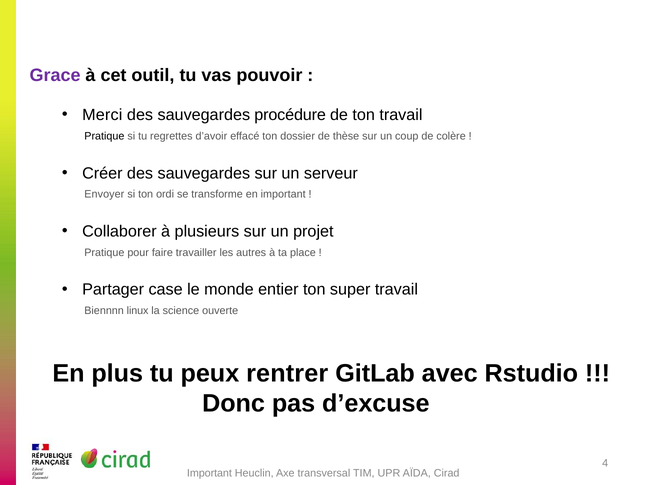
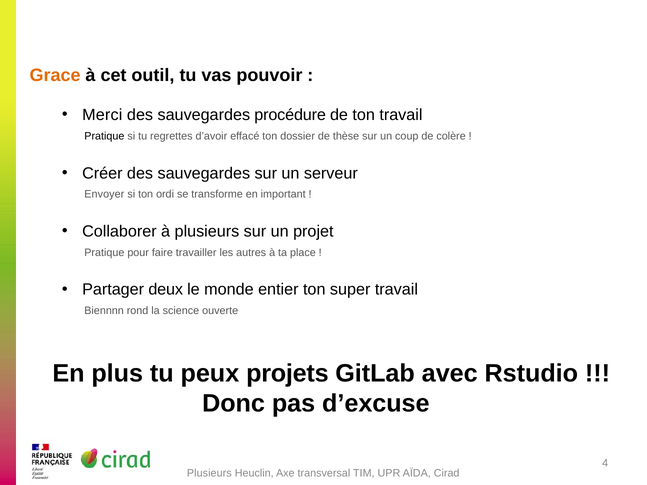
Grace colour: purple -> orange (55, 75)
case: case -> deux (166, 290)
linux: linux -> rond (138, 311)
rentrer: rentrer -> projets (287, 373)
Important: Important -> Plusieurs (209, 474)
